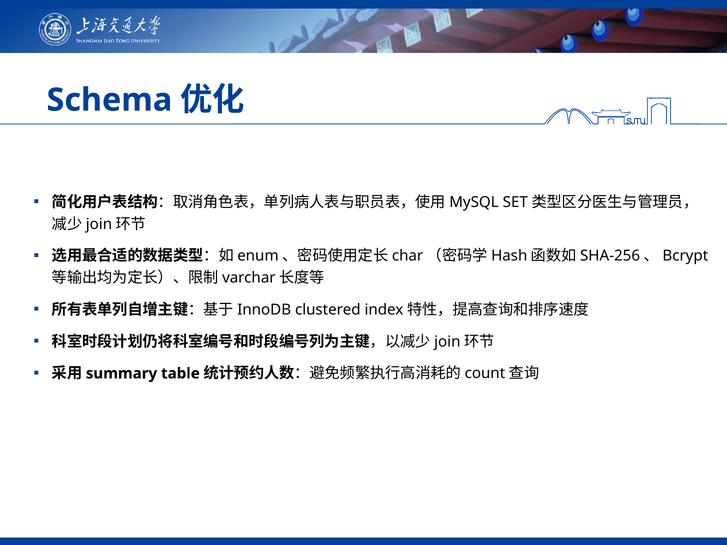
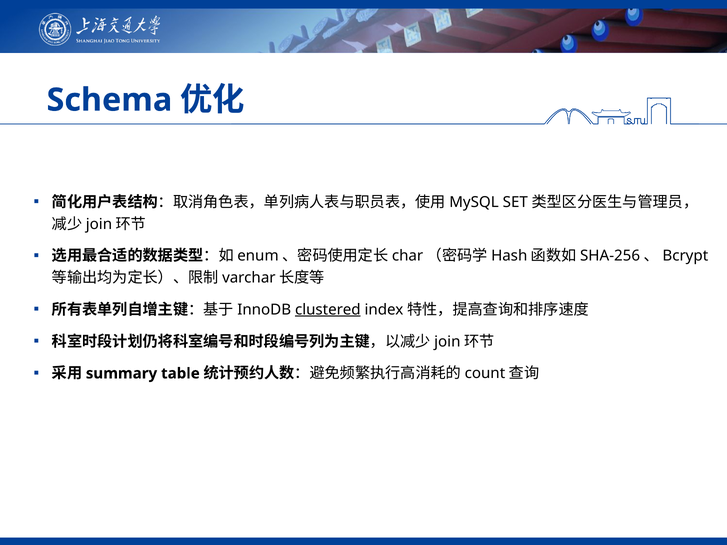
clustered underline: none -> present (328, 310)
